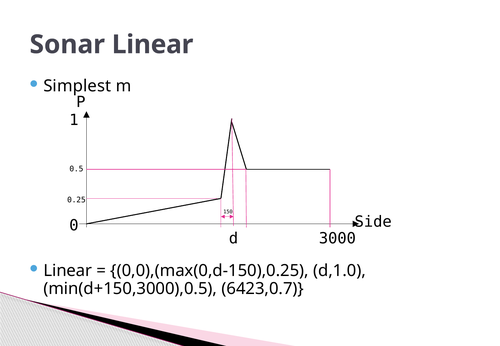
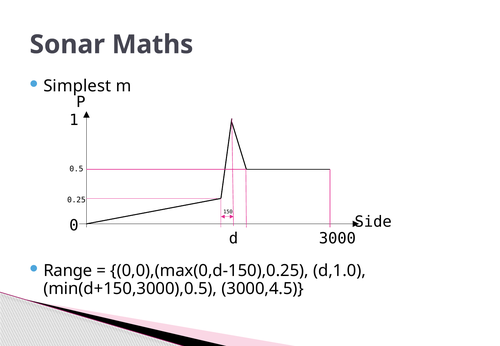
Sonar Linear: Linear -> Maths (153, 45)
Linear: Linear -> Range (68, 271)
6423,0.7: 6423,0.7 -> 3000,4.5 (263, 289)
